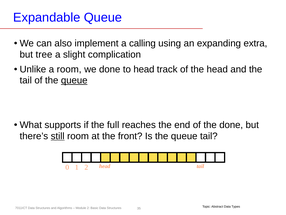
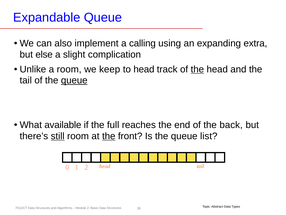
tree: tree -> else (44, 54)
we done: done -> keep (110, 69)
the underline: none -> present (197, 69)
supports: supports -> available (63, 125)
the done: done -> back (231, 125)
the underline: none -> present (109, 136)
queue tail: tail -> list (209, 136)
